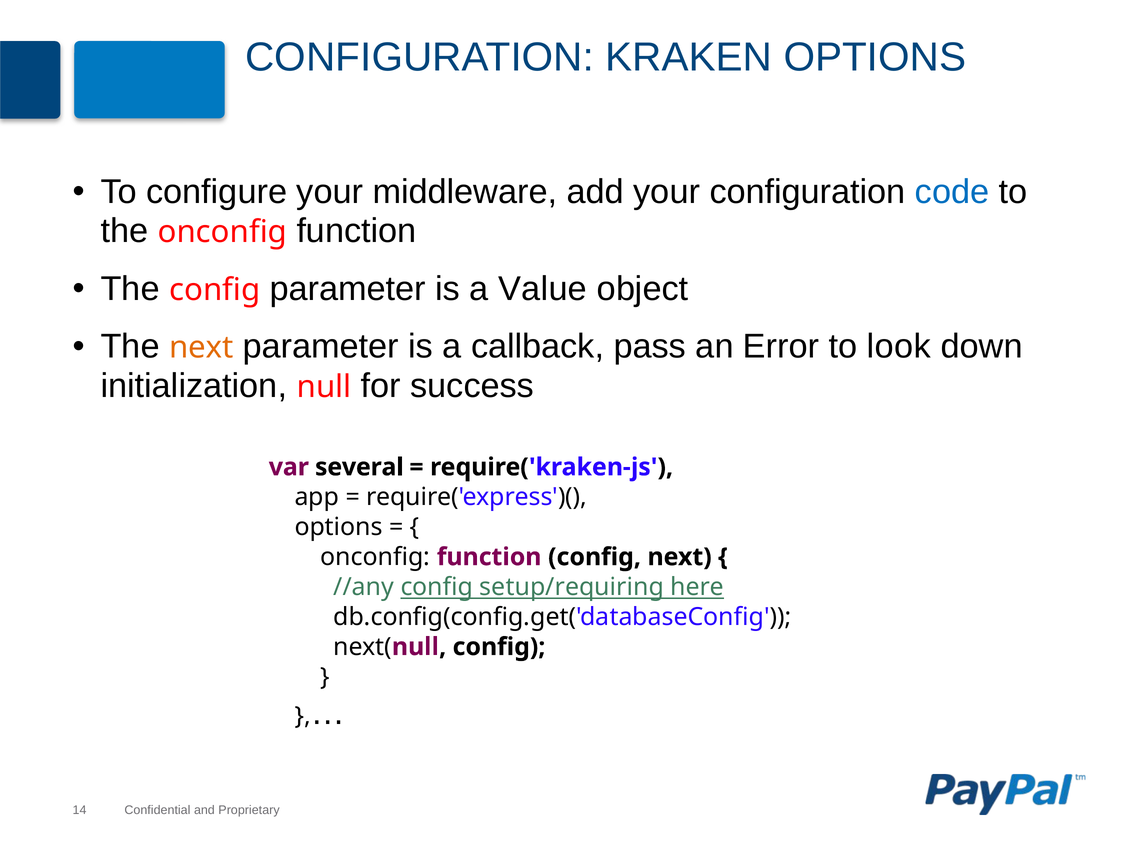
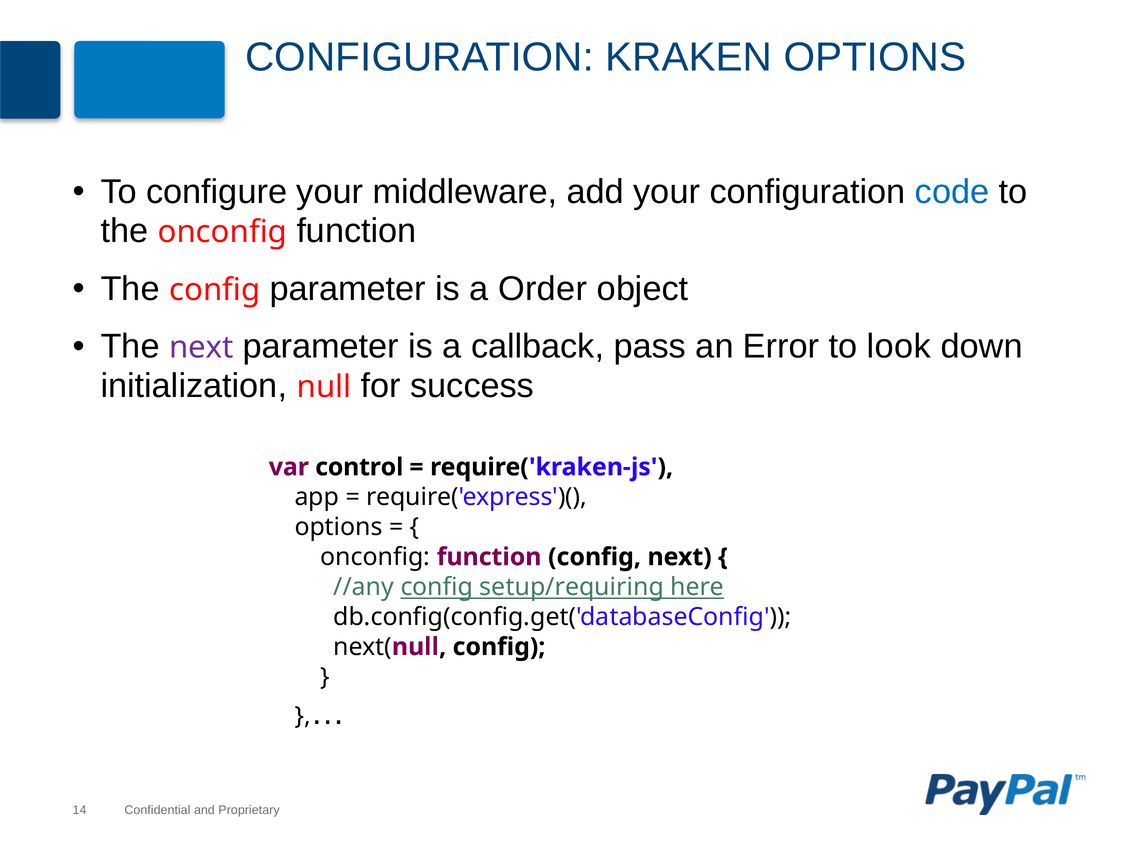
Value: Value -> Order (543, 289)
next colour: orange -> purple (201, 348)
several: several -> control (359, 467)
